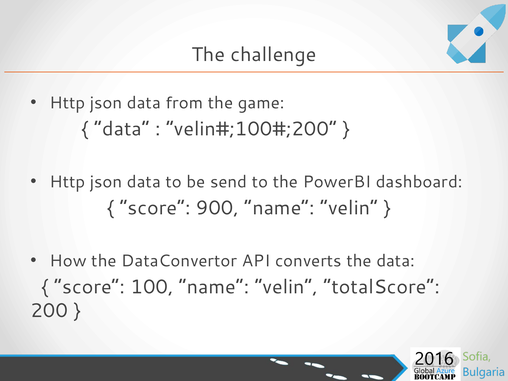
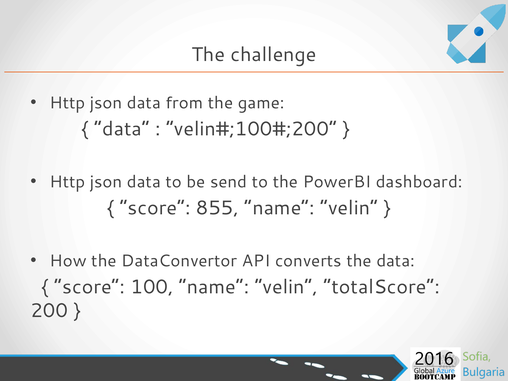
900: 900 -> 855 (217, 208)
